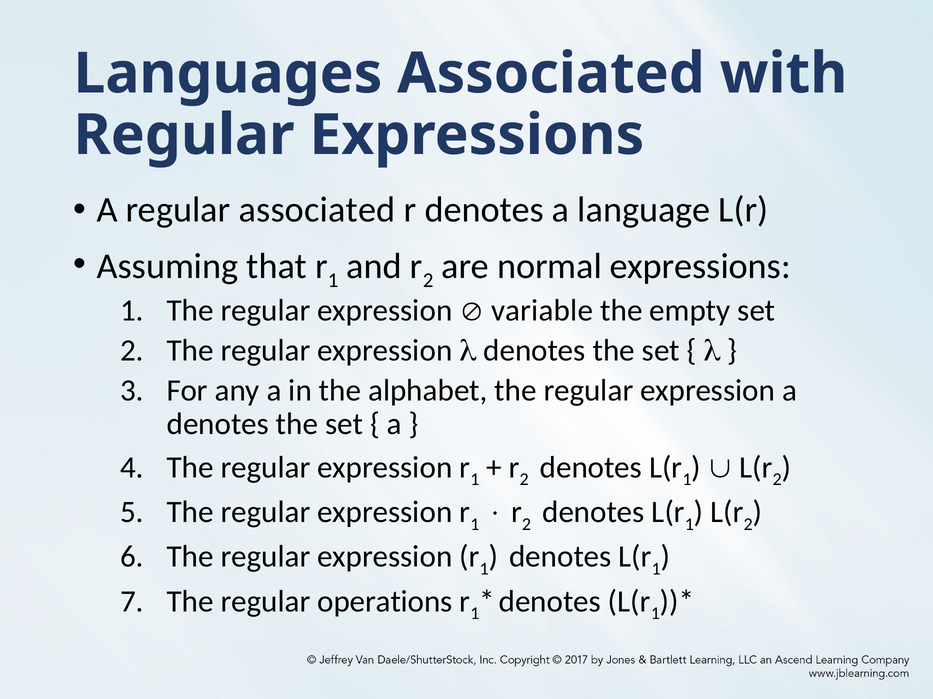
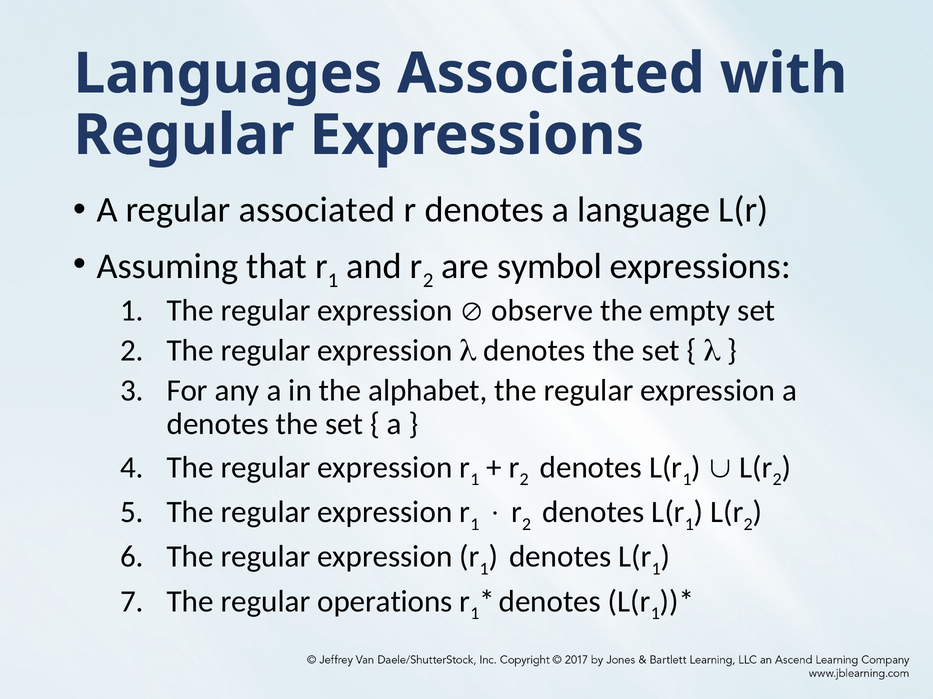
normal: normal -> symbol (550, 267)
variable: variable -> observe (542, 311)
